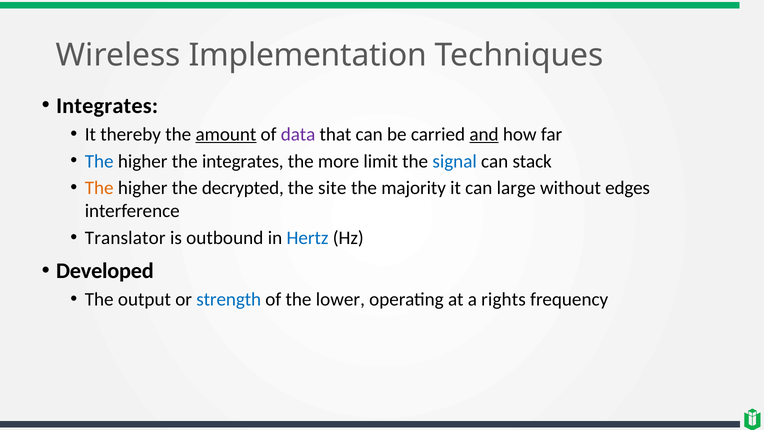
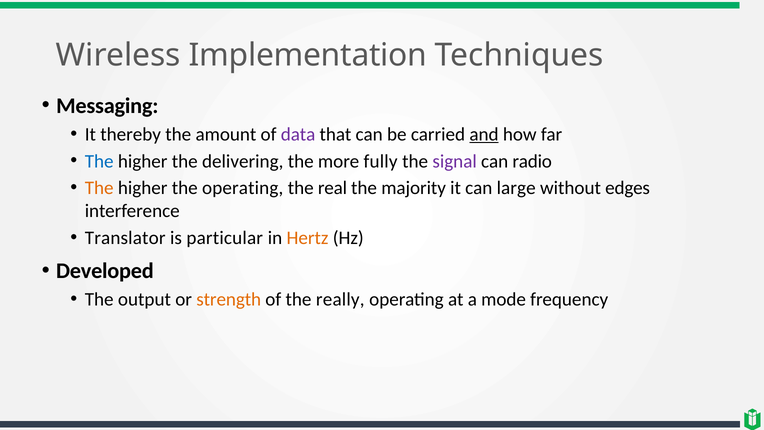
Integrates: Integrates -> Messaging (107, 106)
amount underline: present -> none (226, 134)
the integrates: integrates -> delivering (243, 161)
limit: limit -> fully (381, 161)
signal colour: blue -> purple (455, 161)
stack: stack -> radio (532, 161)
the decrypted: decrypted -> operating (243, 188)
site: site -> real (332, 188)
outbound: outbound -> particular (225, 238)
Hertz colour: blue -> orange (308, 238)
strength colour: blue -> orange (229, 299)
lower: lower -> really (340, 299)
rights: rights -> mode (504, 299)
